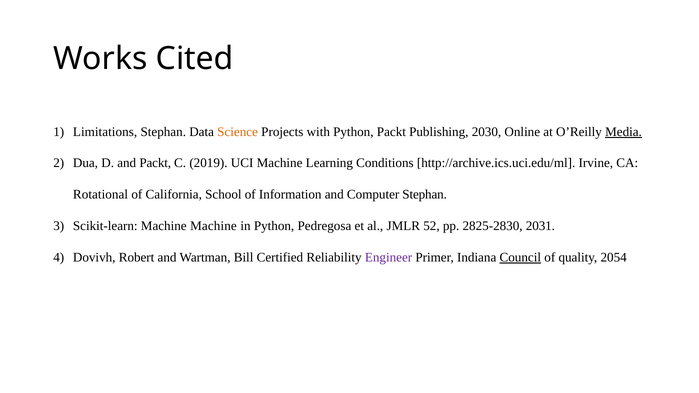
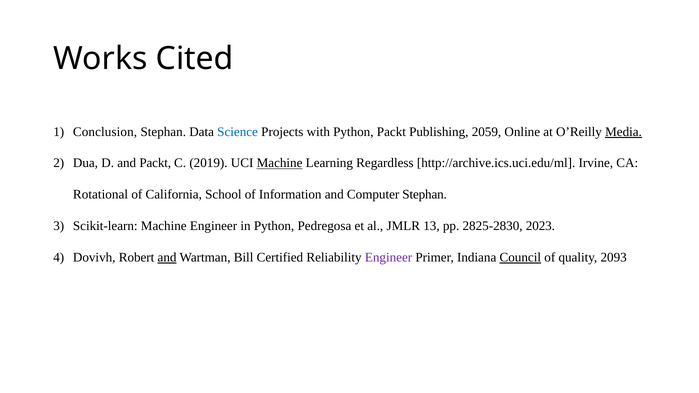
Limitations: Limitations -> Conclusion (105, 132)
Science colour: orange -> blue (238, 132)
2030: 2030 -> 2059 (486, 132)
Machine underline: none -> present (280, 163)
Conditions: Conditions -> Regardless (385, 163)
Machine Machine: Machine -> Engineer (214, 226)
52: 52 -> 13 (431, 226)
2031: 2031 -> 2023 (540, 226)
and underline: none -> present (167, 258)
2054: 2054 -> 2093 (614, 258)
